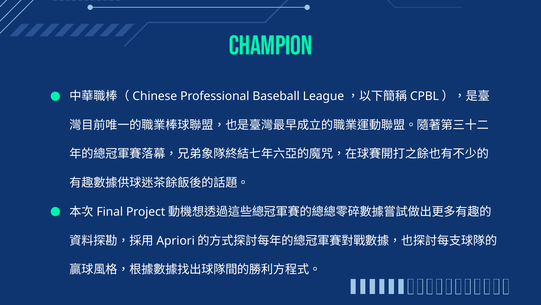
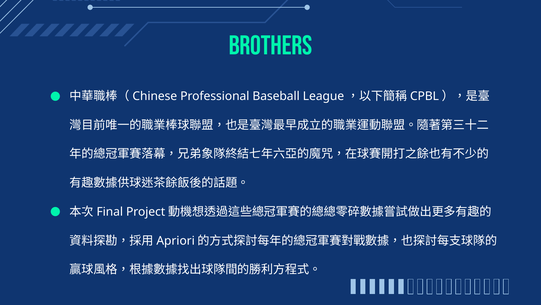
champion: champion -> brothers (271, 45)
